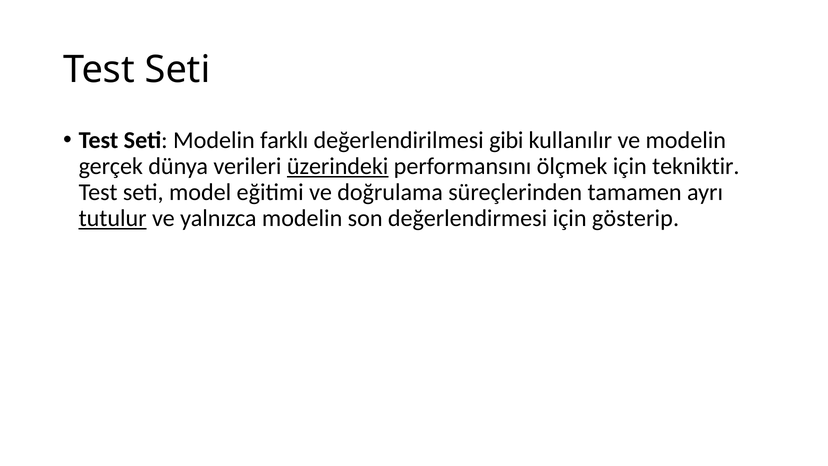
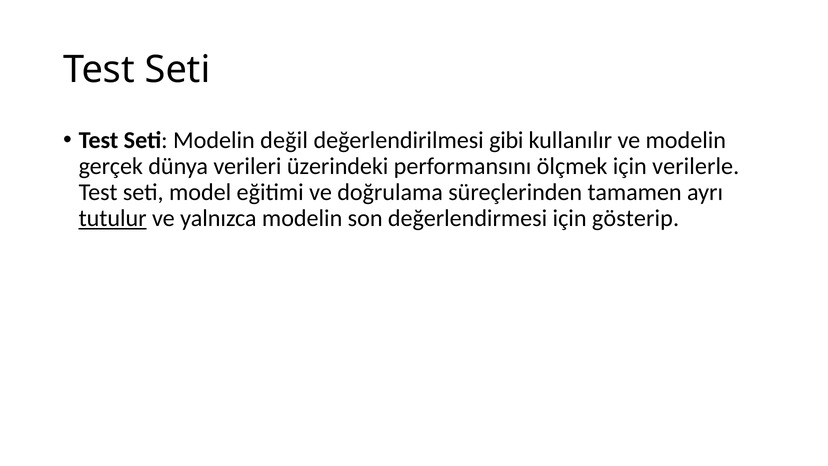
farklı: farklı -> değil (284, 140)
üzerindeki underline: present -> none (338, 166)
tekniktir: tekniktir -> verilerle (696, 166)
